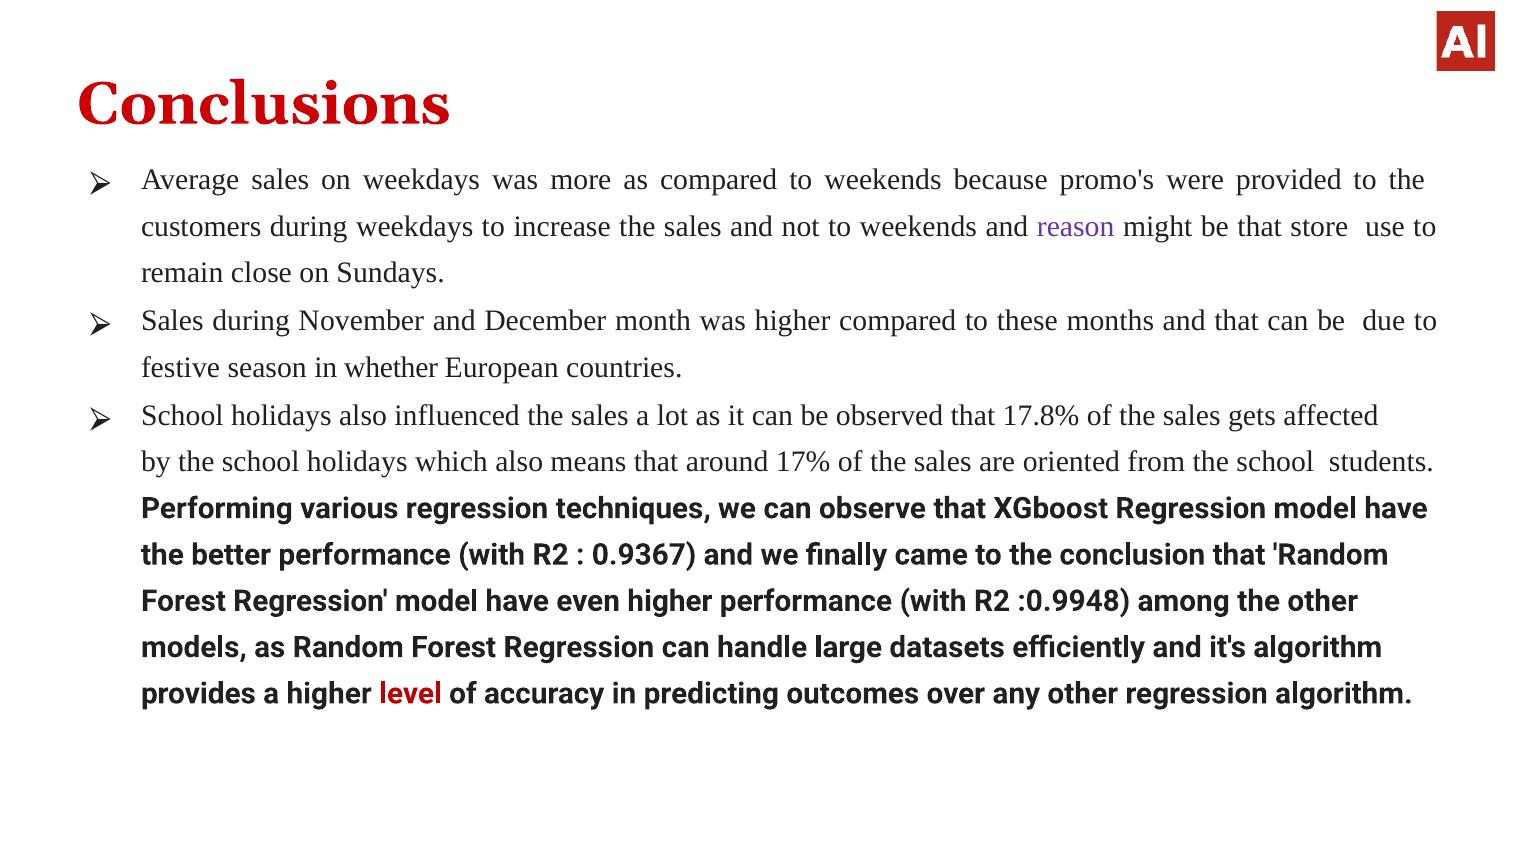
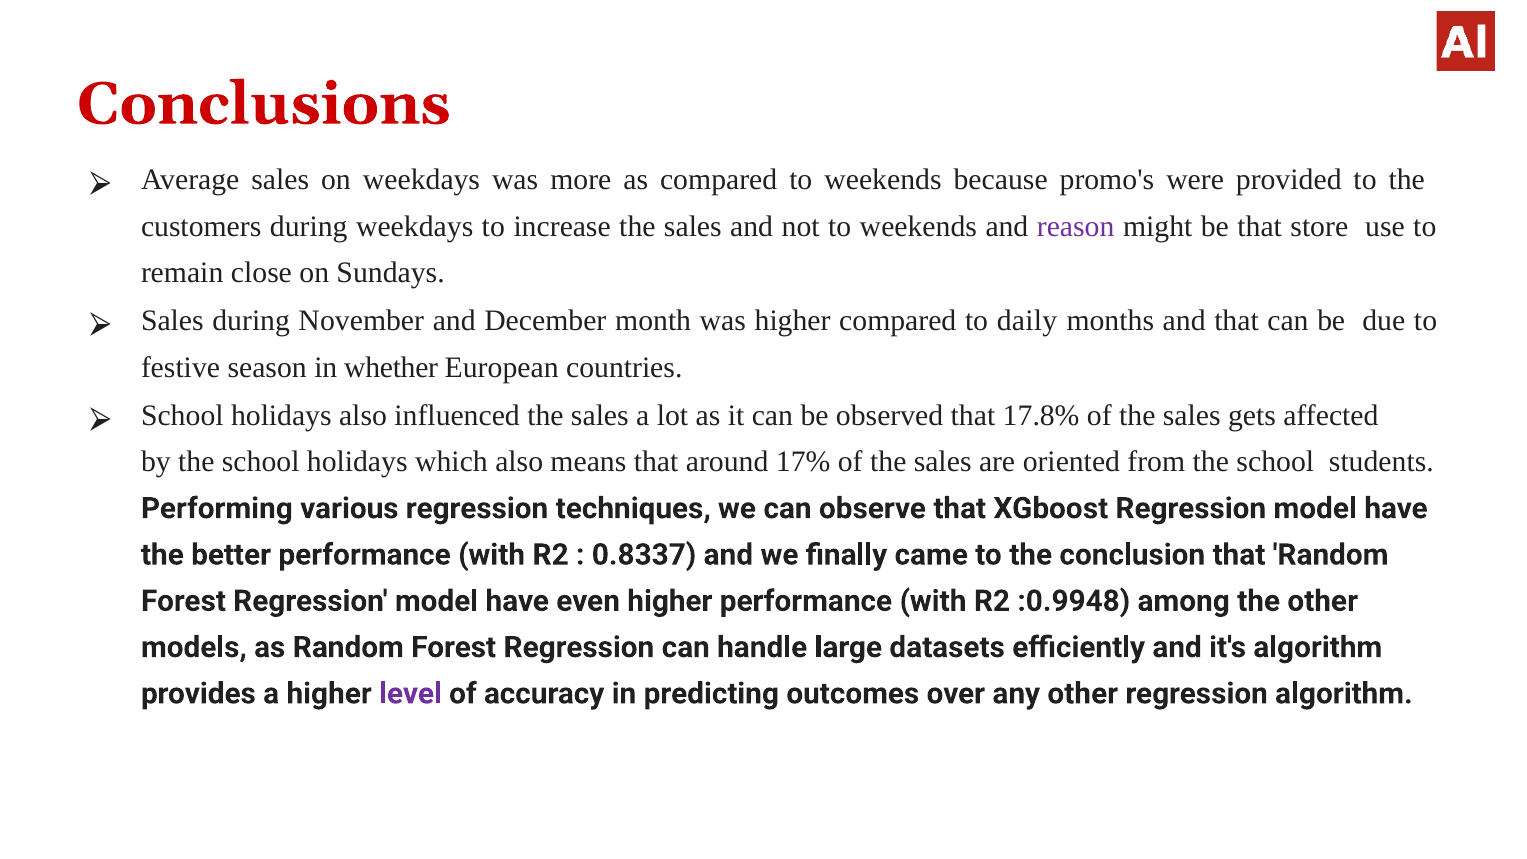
these: these -> daily (1027, 321)
0.9367: 0.9367 -> 0.8337 (644, 555)
level colour: red -> purple (411, 694)
